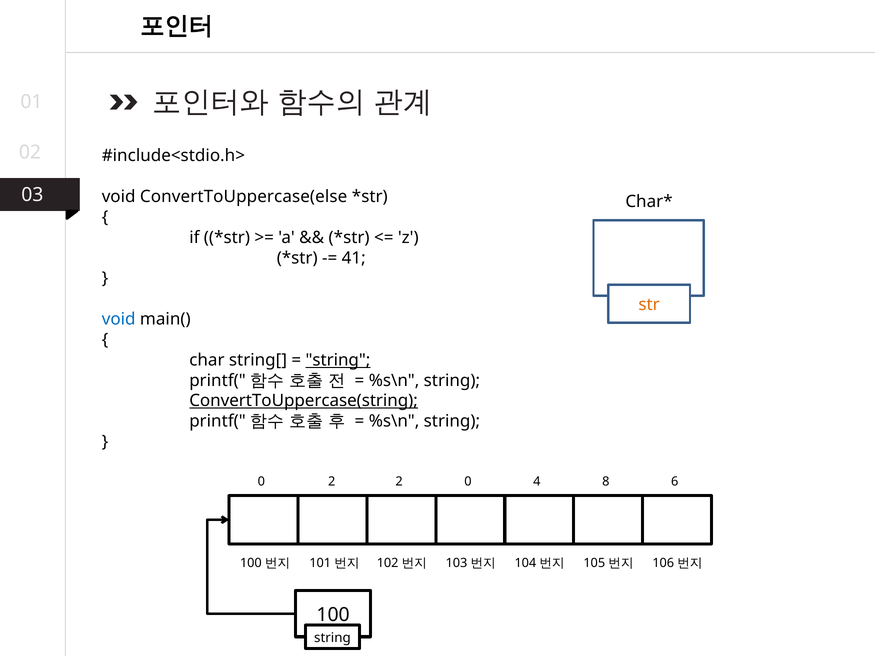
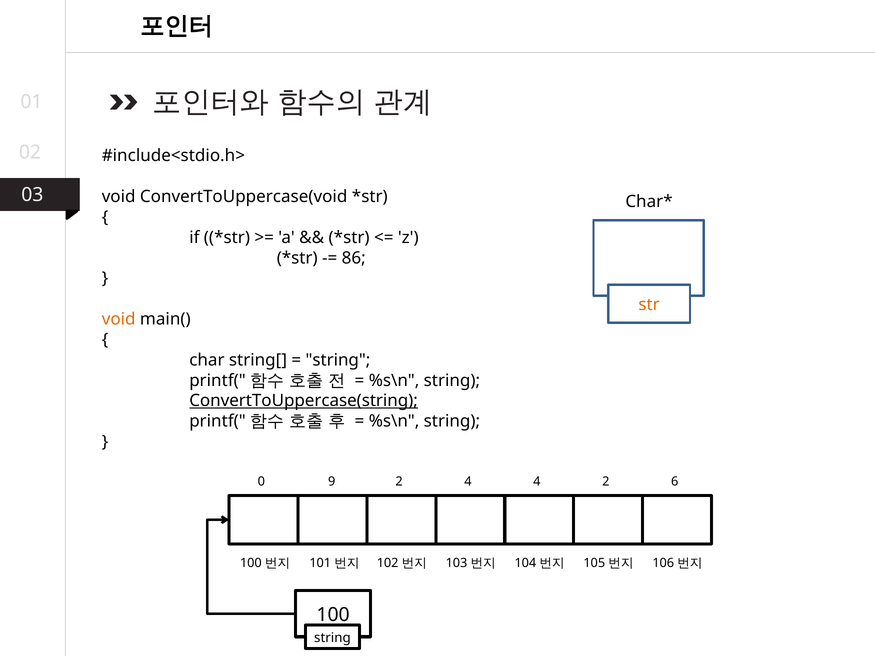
ConvertToUppercase(else: ConvertToUppercase(else -> ConvertToUppercase(void (244, 197)
41: 41 -> 86 (354, 258)
void colour: blue -> orange (119, 319)
string underline: present -> none (338, 360)
0 2: 2 -> 9 (332, 482)
2 0: 0 -> 4 (468, 482)
4 8: 8 -> 2 (606, 482)
